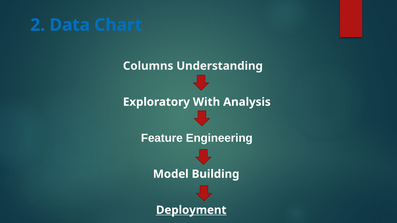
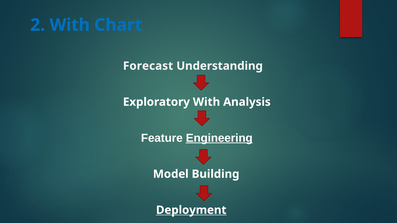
2 Data: Data -> With (70, 25)
Columns: Columns -> Forecast (148, 66)
Engineering underline: none -> present (219, 138)
